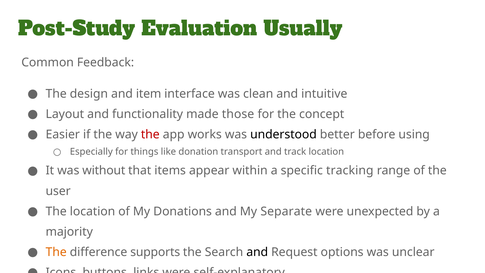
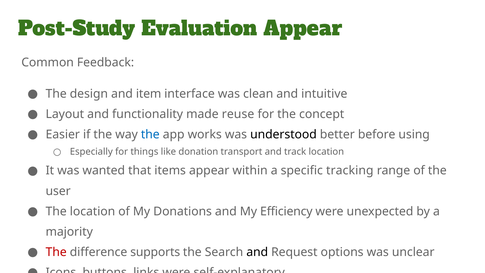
Evaluation Usually: Usually -> Appear (303, 29)
those: those -> reuse (238, 114)
the colour: red -> blue (150, 134)
without: without -> wanted (104, 171)
Separate: Separate -> Efficiency (286, 211)
The colour: orange -> red (56, 252)
